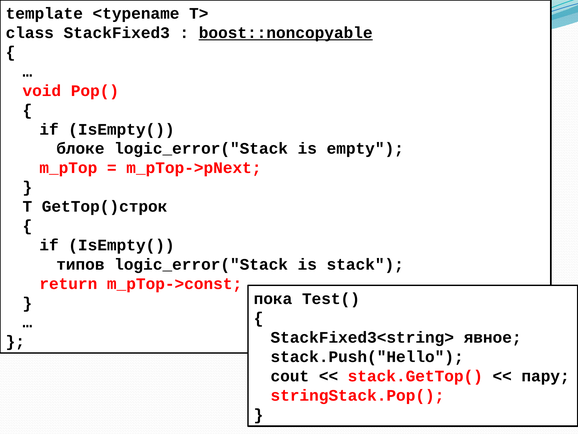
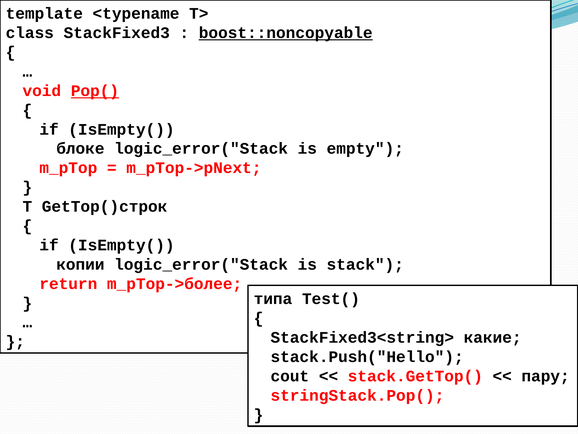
Pop( underline: none -> present (95, 91)
типов: типов -> копии (80, 264)
m_pTop->const: m_pTop->const -> m_pTop->более (175, 283)
пока: пока -> типа (273, 299)
явное: явное -> какие (493, 337)
